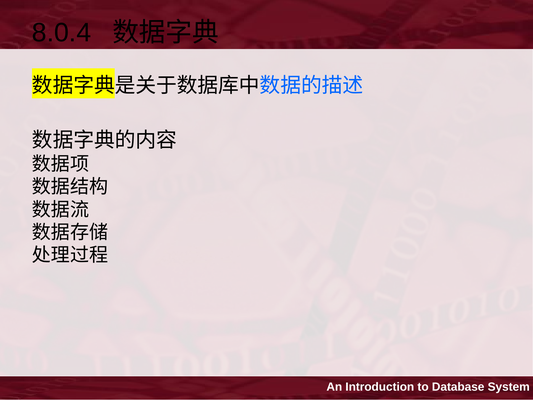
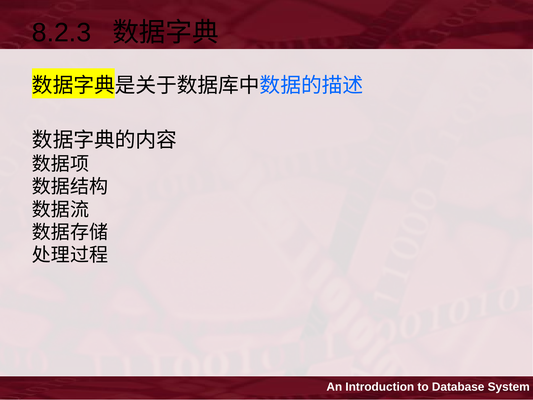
8.0.4: 8.0.4 -> 8.2.3 (62, 33)
